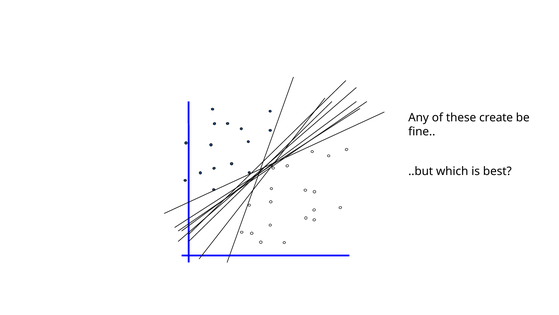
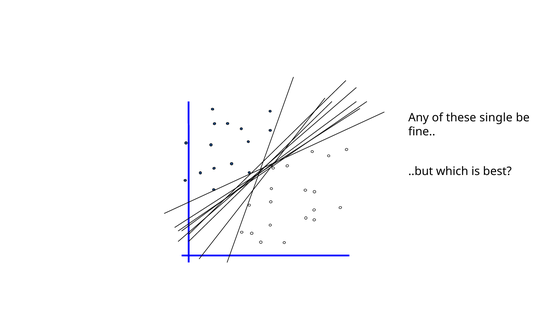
create: create -> single (496, 118)
